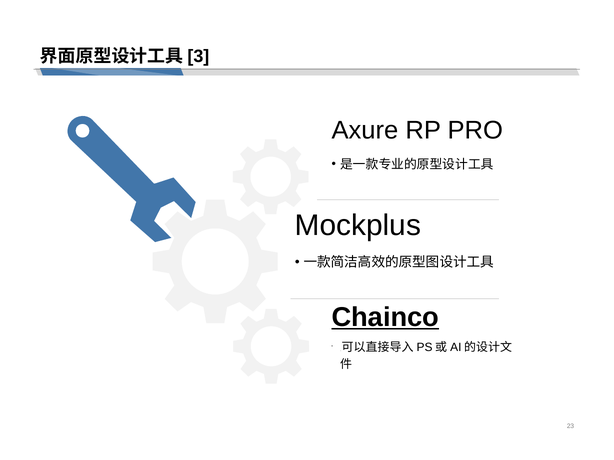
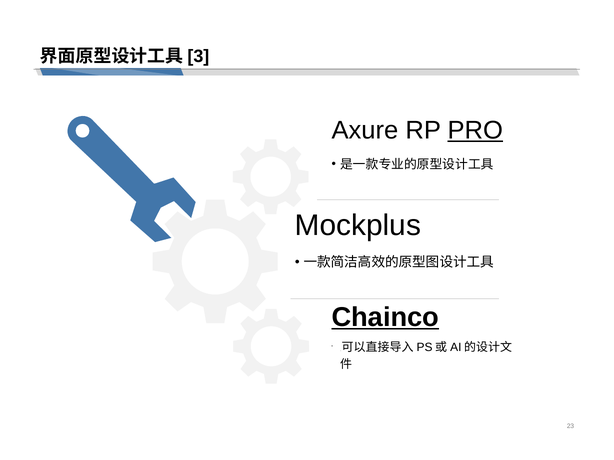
PRO underline: none -> present (475, 130)
